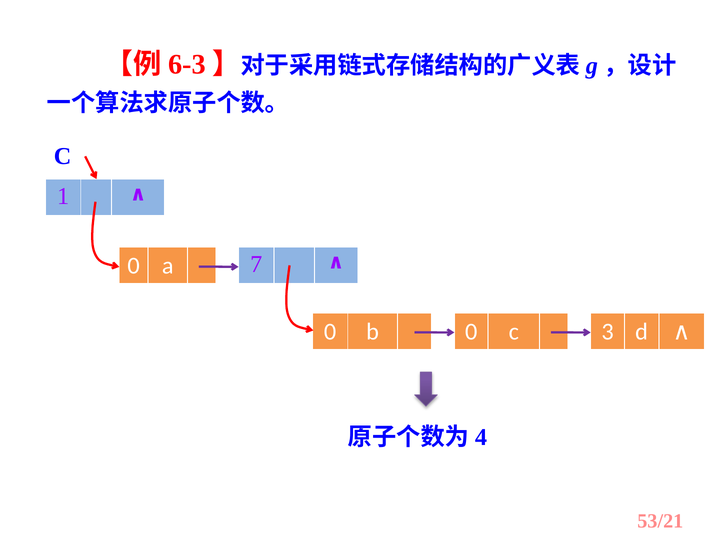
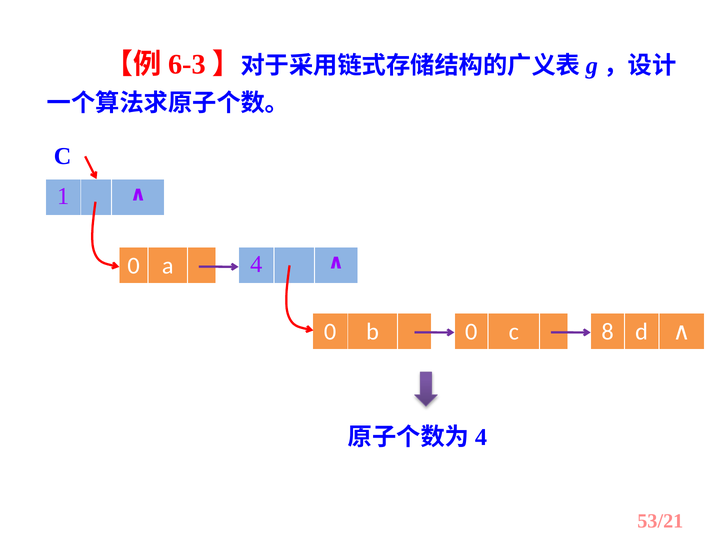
7: 7 -> 4 (256, 264)
3: 3 -> 8 (608, 332)
